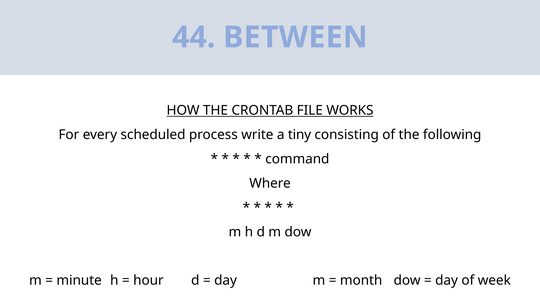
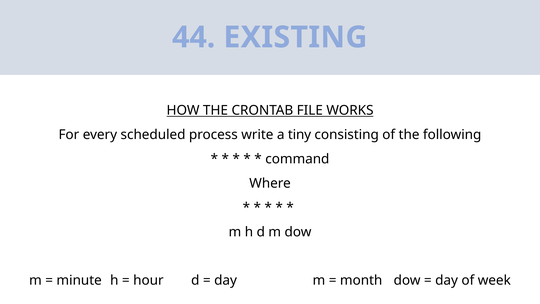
BETWEEN: BETWEEN -> EXISTING (295, 37)
